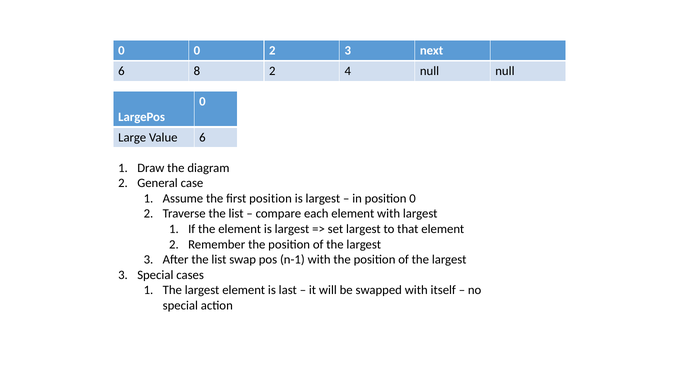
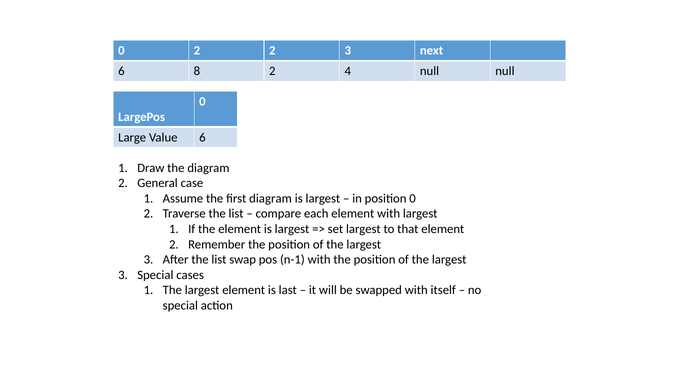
0: 0 -> 2 (197, 51)
first position: position -> diagram (271, 198)
